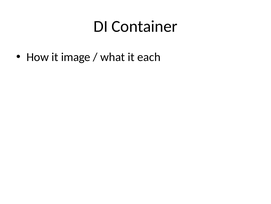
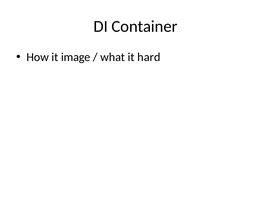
each: each -> hard (149, 57)
